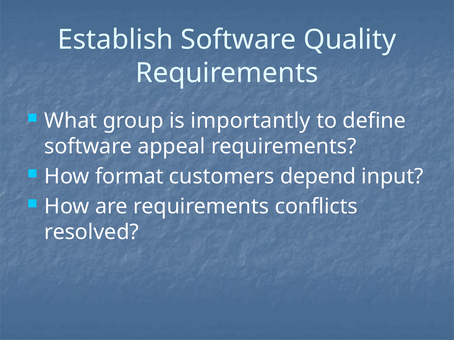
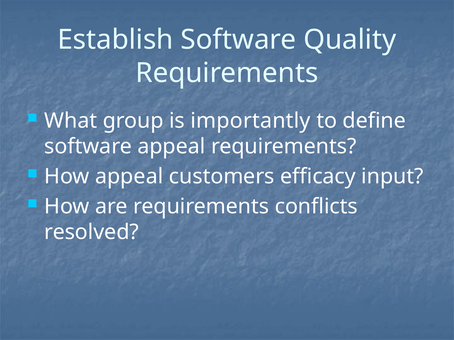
How format: format -> appeal (129, 177)
depend: depend -> efficacy (318, 177)
